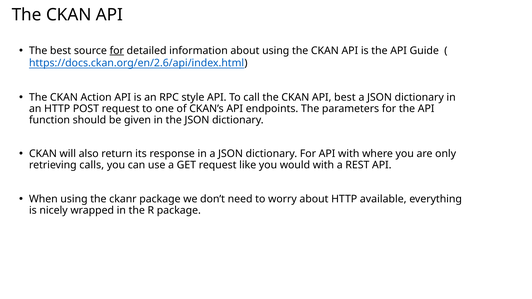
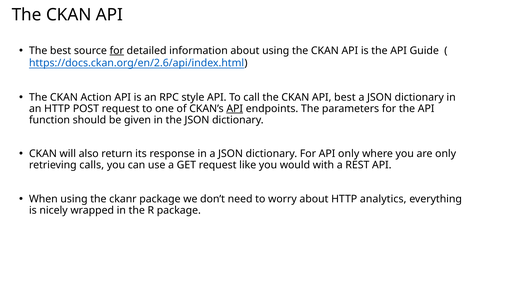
API underline: none -> present (235, 109)
API with: with -> only (349, 154)
available: available -> analytics (383, 199)
